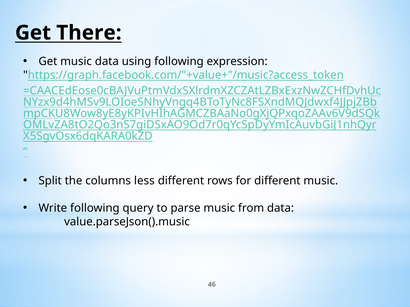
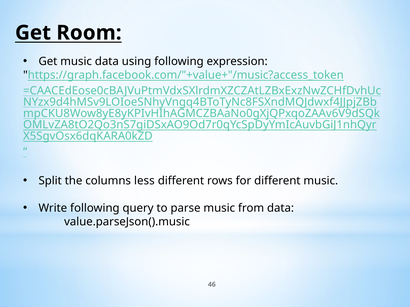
There: There -> Room (89, 33)
